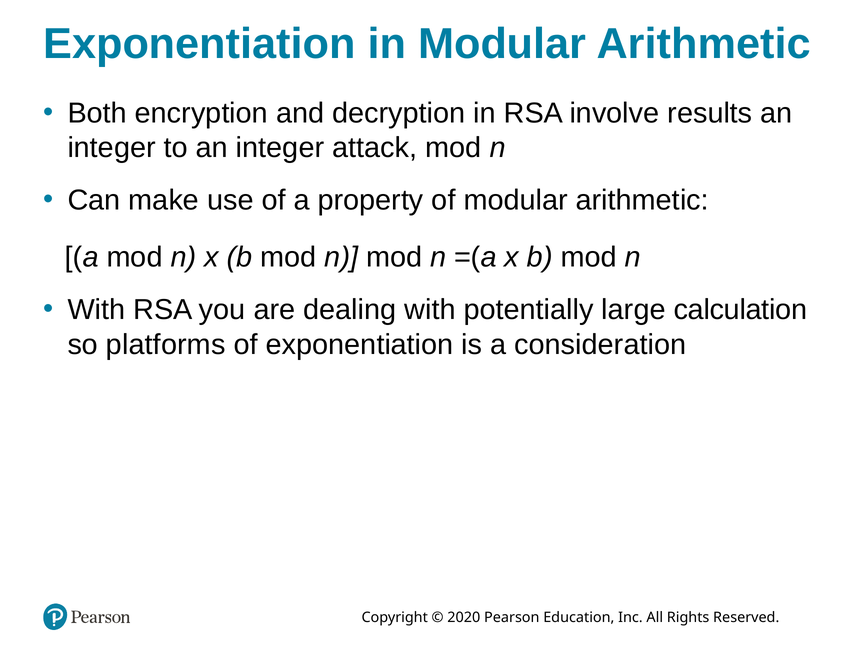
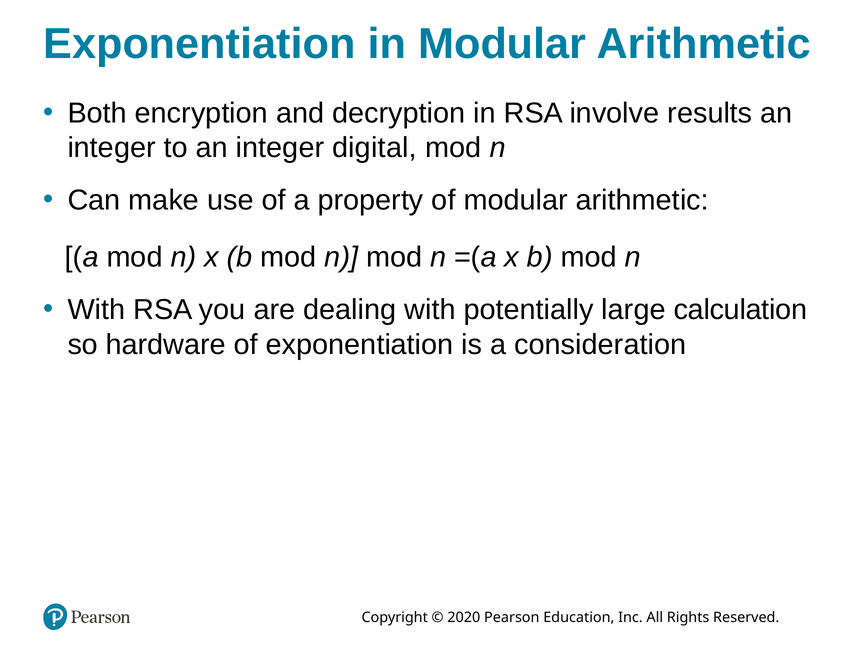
attack: attack -> digital (375, 148)
platforms: platforms -> hardware (166, 345)
